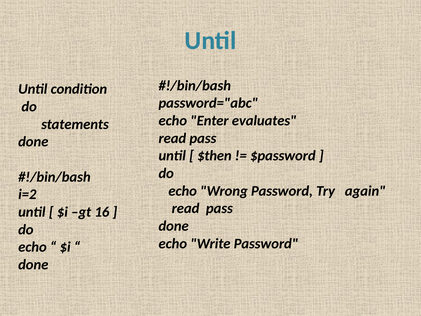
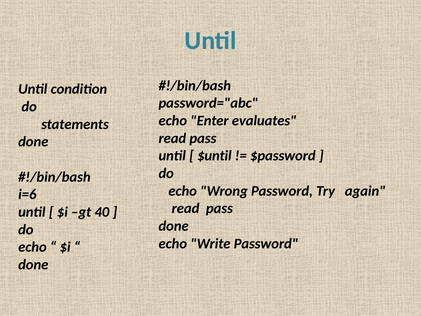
$then: $then -> $until (214, 156)
i=2: i=2 -> i=6 (27, 194)
16: 16 -> 40 (102, 212)
